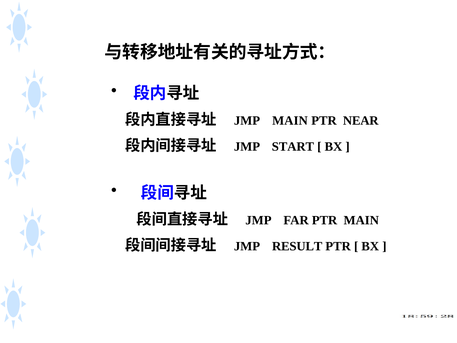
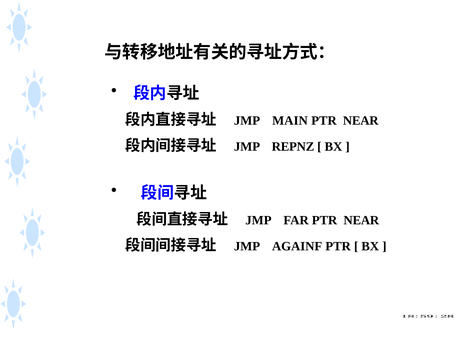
START: START -> REPNZ (293, 147)
FAR PTR MAIN: MAIN -> NEAR (361, 220)
RESULT: RESULT -> AGAINF (297, 246)
